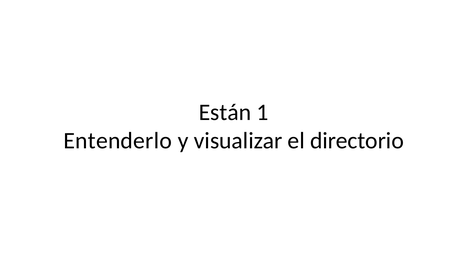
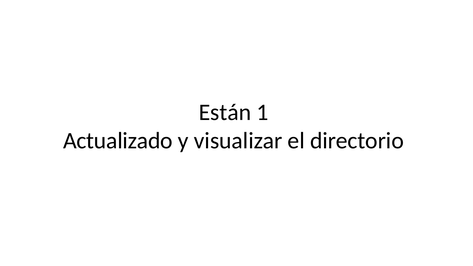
Entenderlo: Entenderlo -> Actualizado (118, 141)
